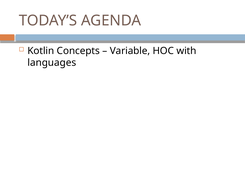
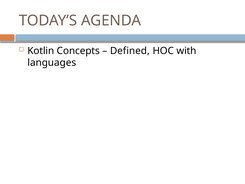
Variable: Variable -> Defined (130, 51)
